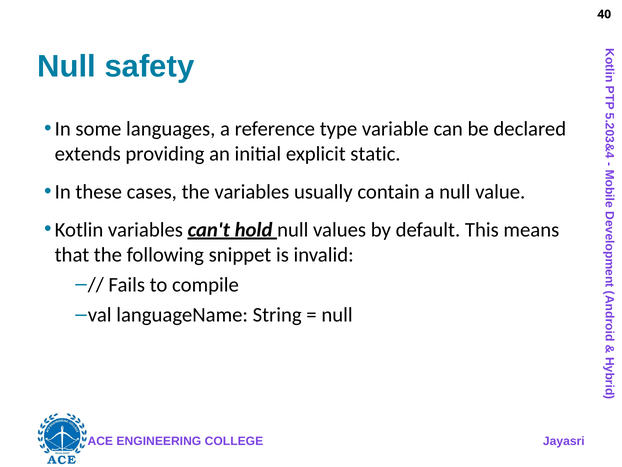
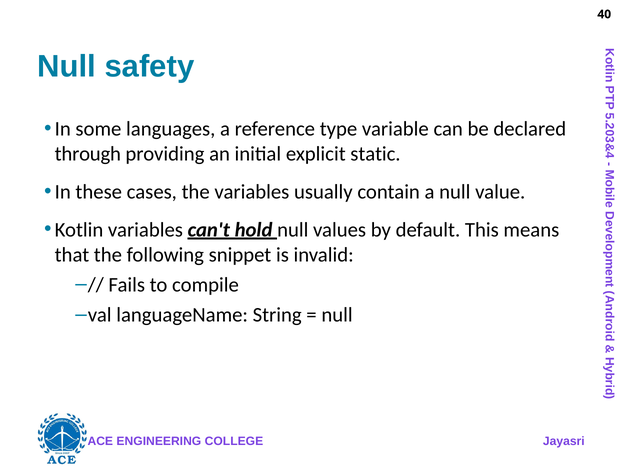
extends: extends -> through (88, 154)
